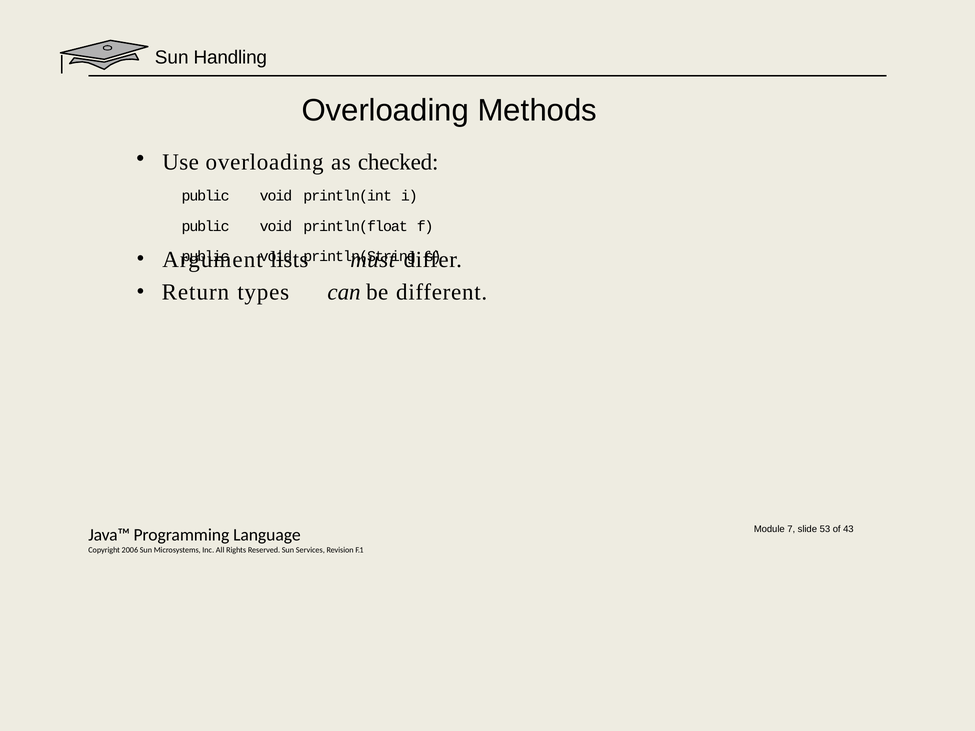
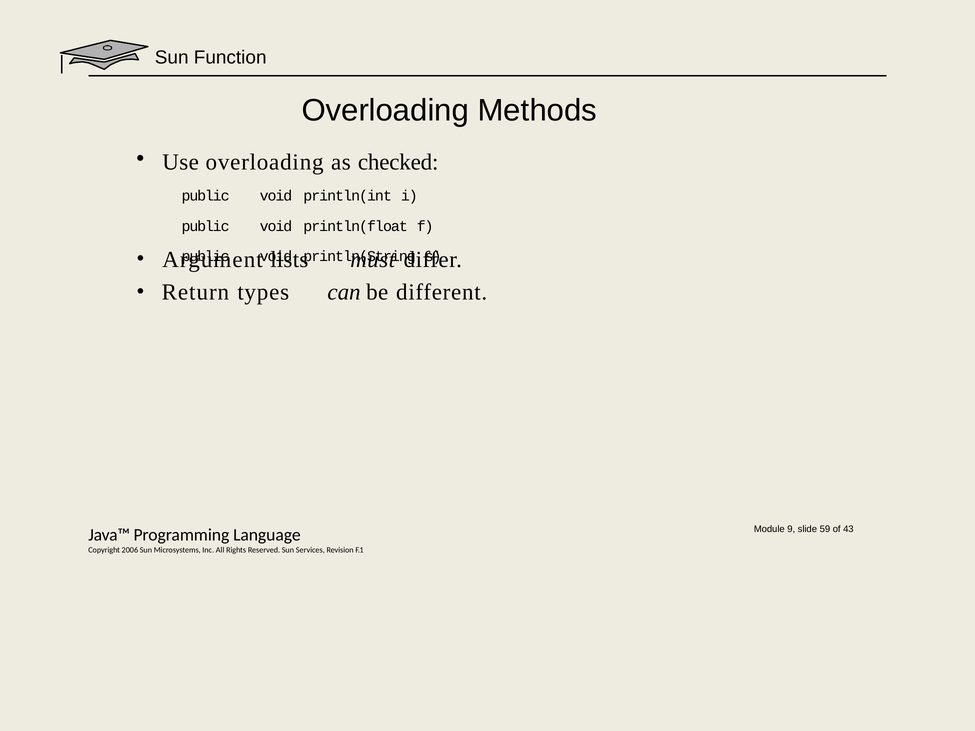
Handling: Handling -> Function (230, 57)
7: 7 -> 9 (791, 530)
53: 53 -> 59 (825, 530)
